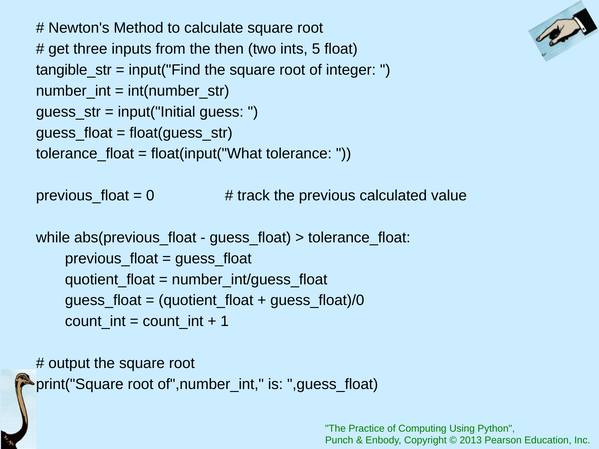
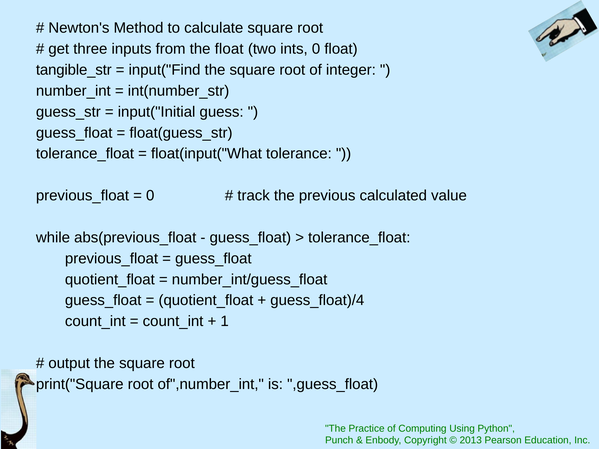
the then: then -> float (229, 49)
ints 5: 5 -> 0 (316, 49)
guess_float)/0: guess_float)/0 -> guess_float)/4 (317, 301)
